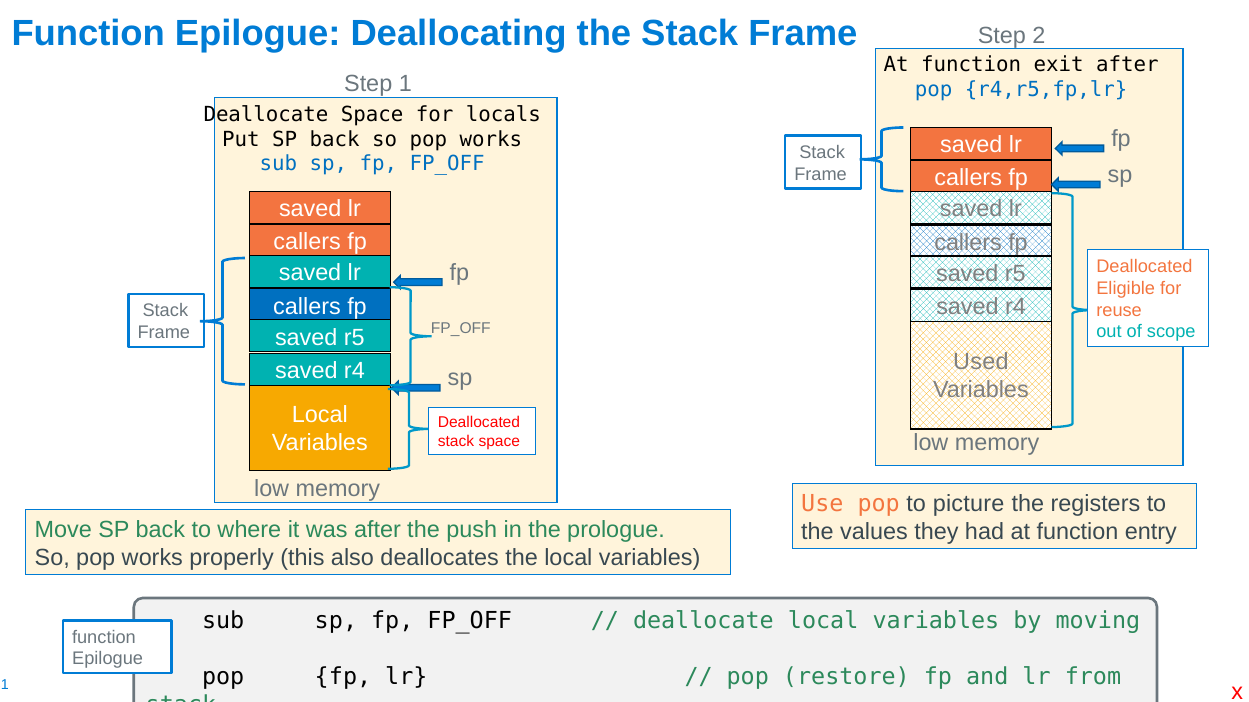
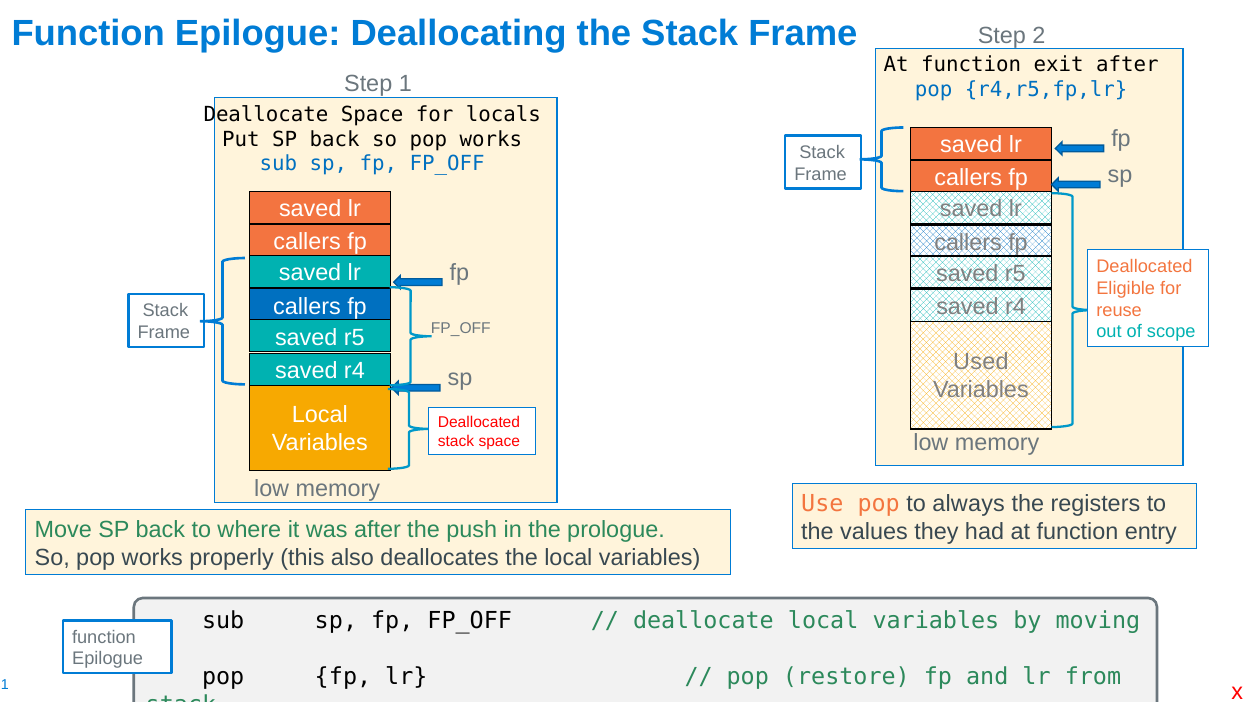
picture: picture -> always (969, 504)
